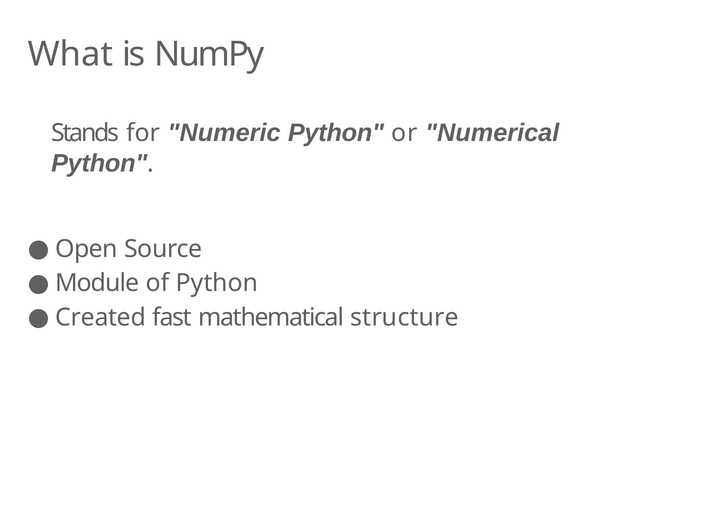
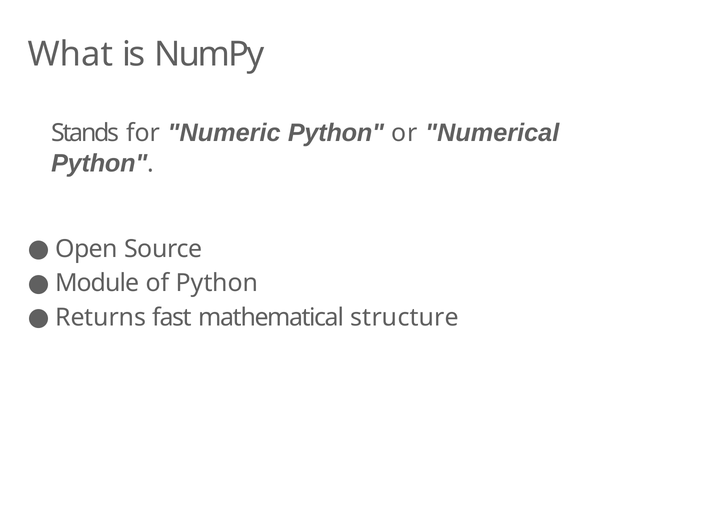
Created: Created -> Returns (101, 318)
